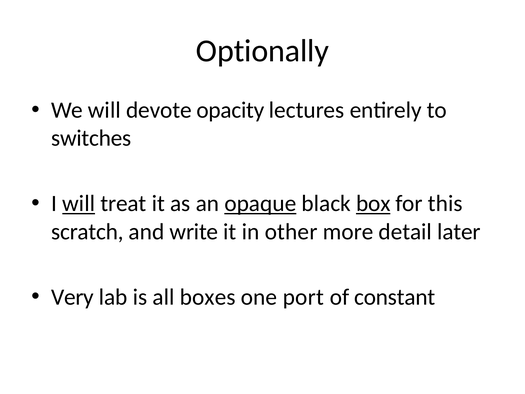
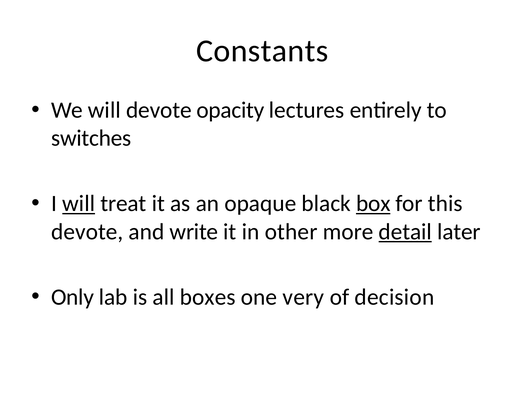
Optionally: Optionally -> Constants (262, 51)
opaque underline: present -> none (260, 203)
scratch: scratch -> devote (87, 232)
detail underline: none -> present (405, 232)
Very: Very -> Only (72, 297)
port: port -> very (303, 297)
constant: constant -> decision (394, 297)
